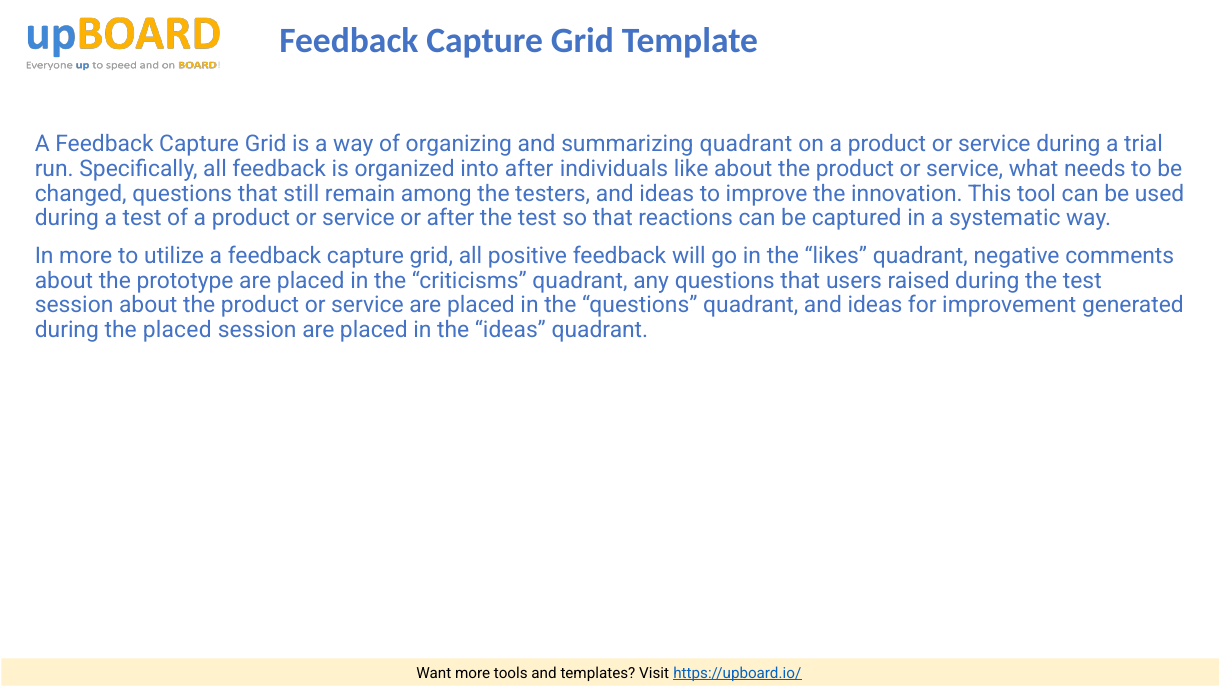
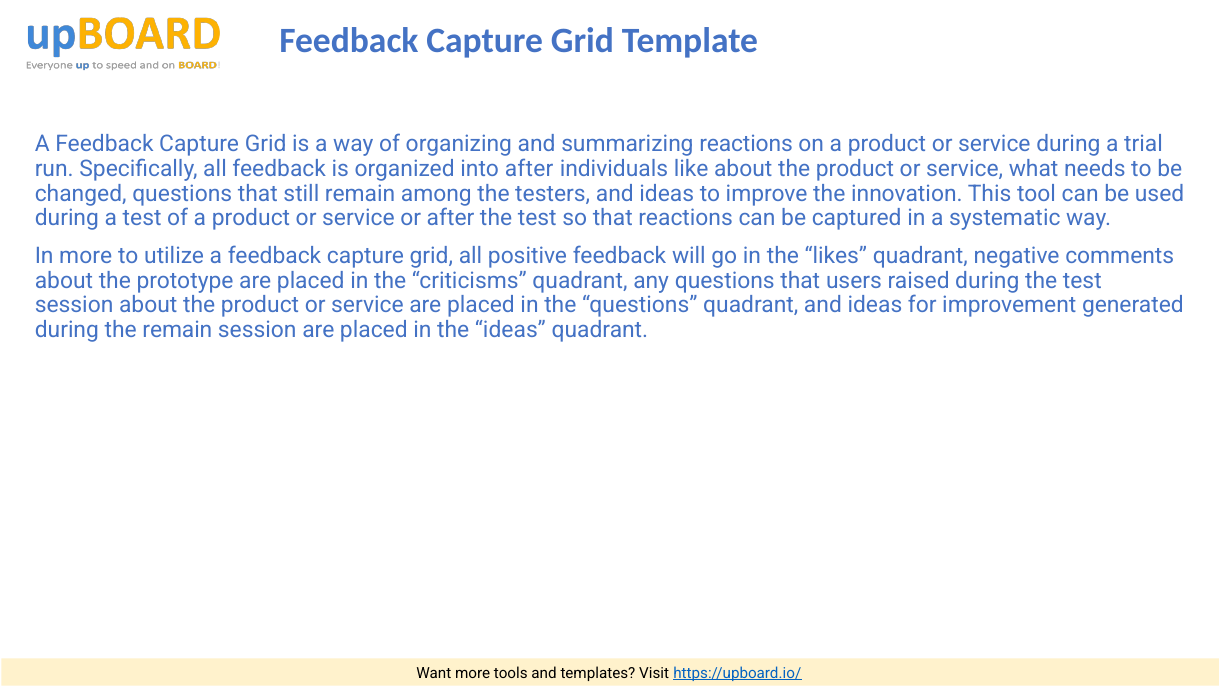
summarizing quadrant: quadrant -> reactions (746, 144)
the placed: placed -> remain (177, 330)
